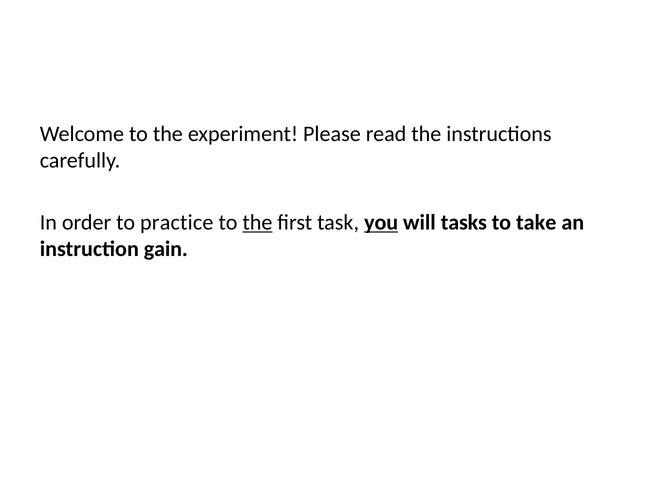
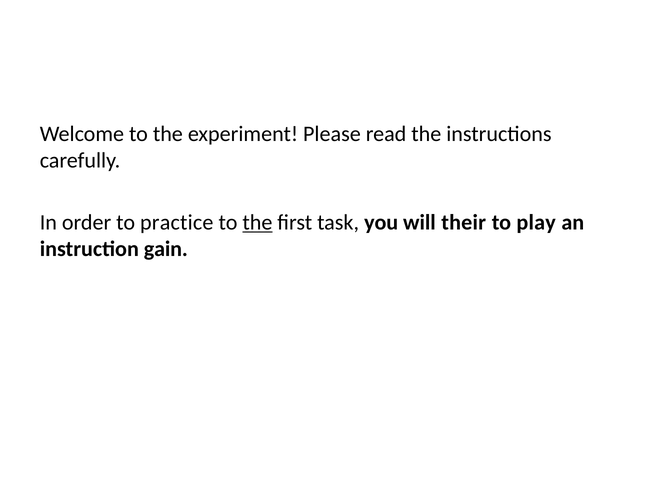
you underline: present -> none (381, 223)
tasks: tasks -> their (464, 223)
take: take -> play (536, 223)
